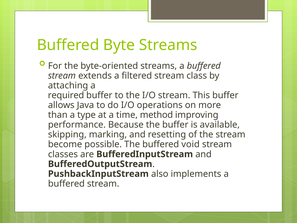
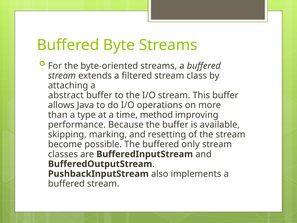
required: required -> abstract (66, 95)
void: void -> only (191, 144)
